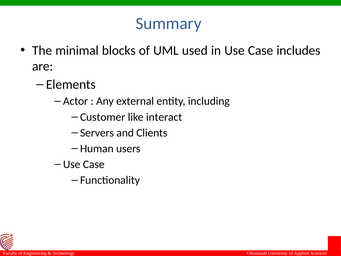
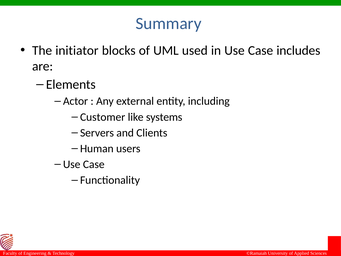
minimal: minimal -> initiator (77, 50)
interact: interact -> systems (164, 117)
